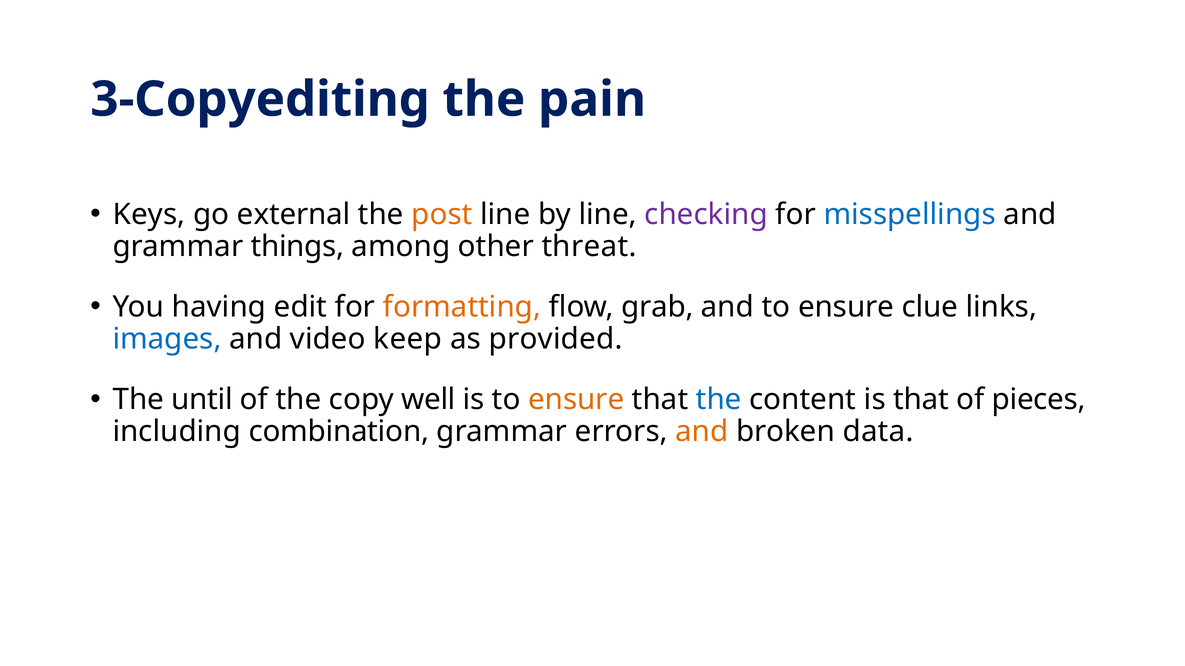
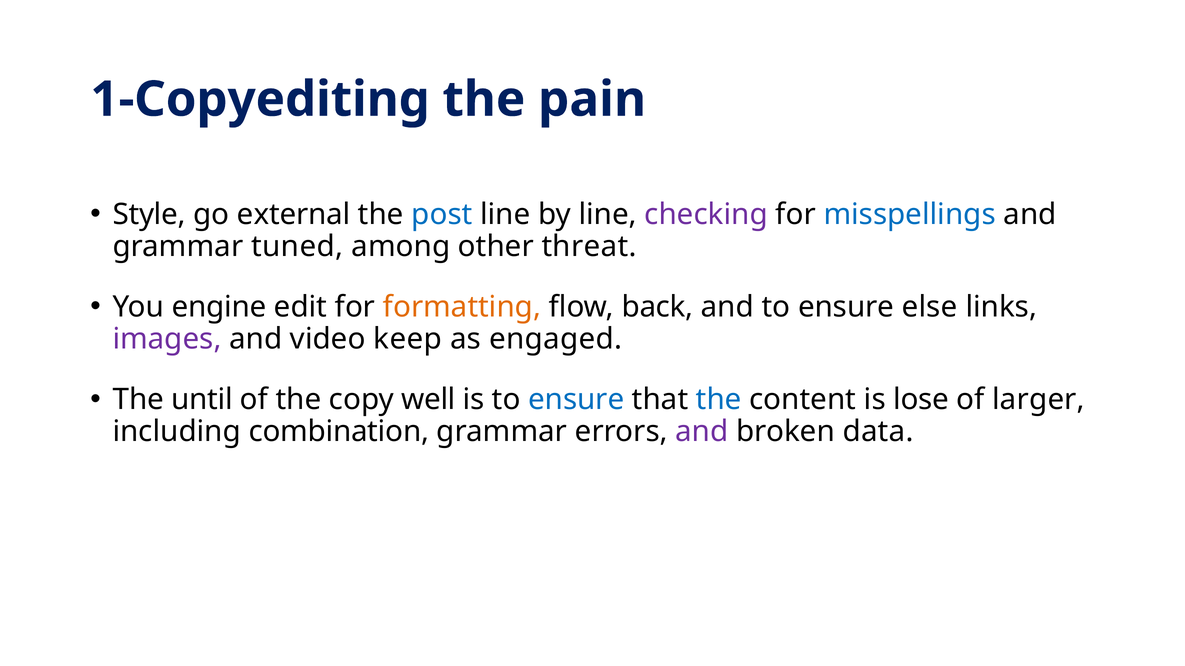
3-Copyediting: 3-Copyediting -> 1-Copyediting (260, 100)
Keys: Keys -> Style (149, 215)
post colour: orange -> blue (442, 215)
things: things -> tuned (297, 246)
having: having -> engine (219, 307)
grab: grab -> back (657, 307)
clue: clue -> else (930, 307)
images colour: blue -> purple (167, 339)
provided: provided -> engaged (556, 339)
ensure colour: orange -> blue (576, 400)
is that: that -> lose (921, 400)
pieces: pieces -> larger (1038, 400)
and colour: orange -> purple (702, 432)
